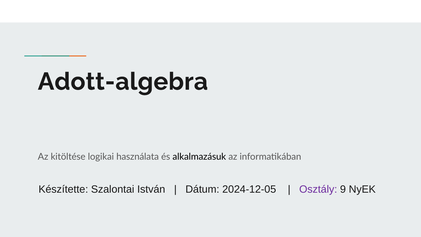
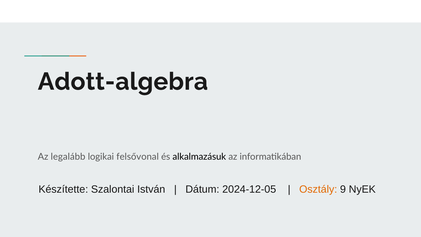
kitöltése: kitöltése -> legalább (68, 157)
használata: használata -> felsővonal (138, 157)
Osztály colour: purple -> orange (318, 189)
